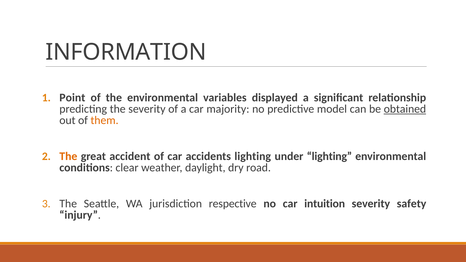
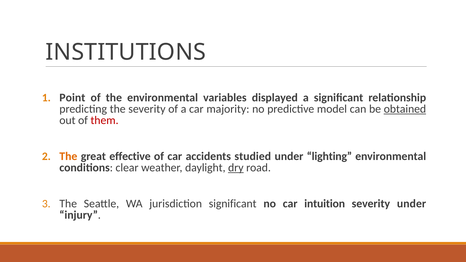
INFORMATION: INFORMATION -> INSTITUTIONS (126, 52)
them colour: orange -> red (105, 120)
accident: accident -> effective (130, 156)
accidents lighting: lighting -> studied (253, 156)
dry underline: none -> present (236, 168)
jurisdiction respective: respective -> significant (233, 204)
severity safety: safety -> under (412, 204)
